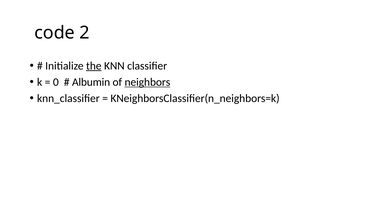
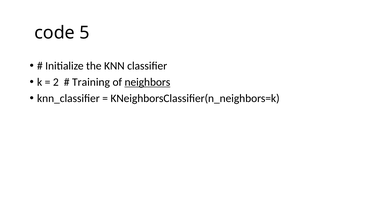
2: 2 -> 5 (85, 33)
the underline: present -> none (94, 66)
0: 0 -> 2 (56, 82)
Albumin: Albumin -> Training (91, 82)
